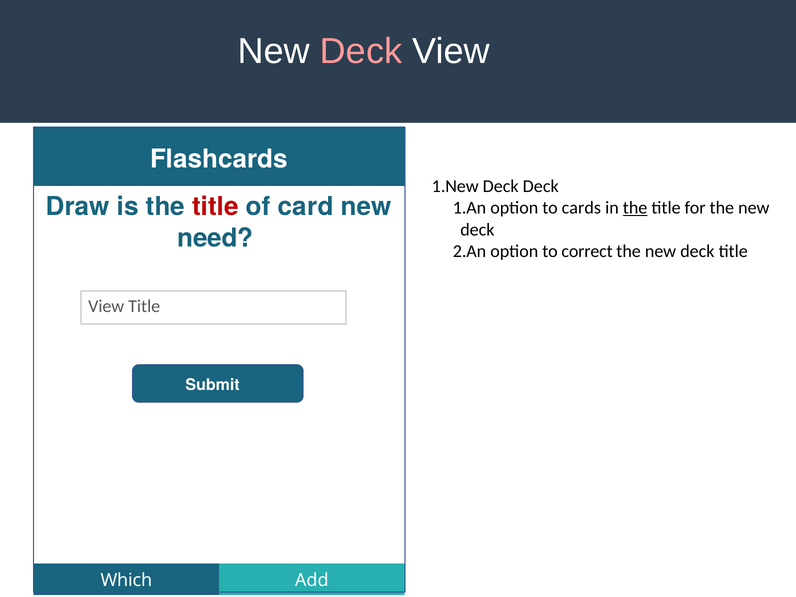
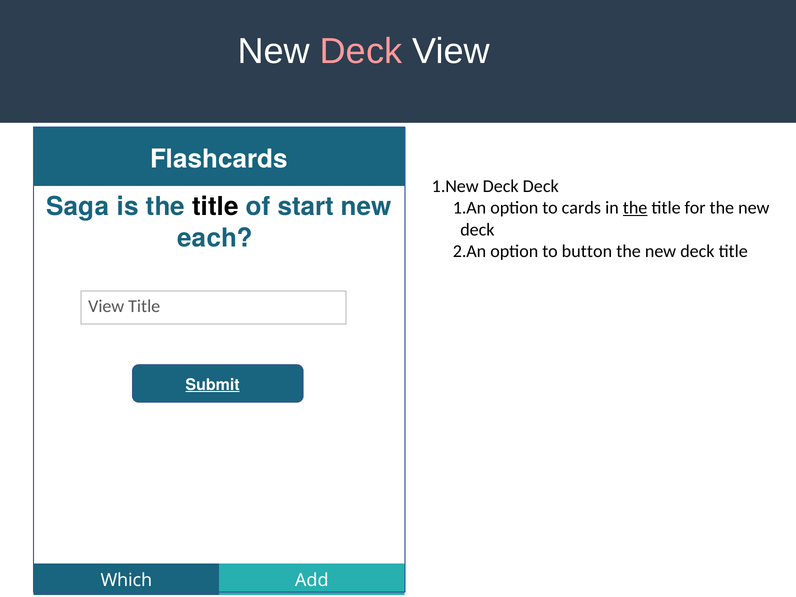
Draw: Draw -> Saga (78, 207)
title colour: red -> black (215, 207)
card: card -> start (306, 207)
need: need -> each (215, 238)
correct: correct -> button (587, 251)
Submit underline: none -> present (213, 385)
